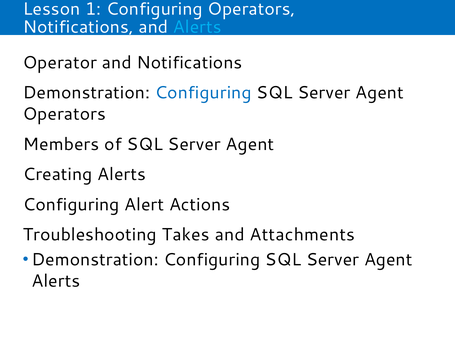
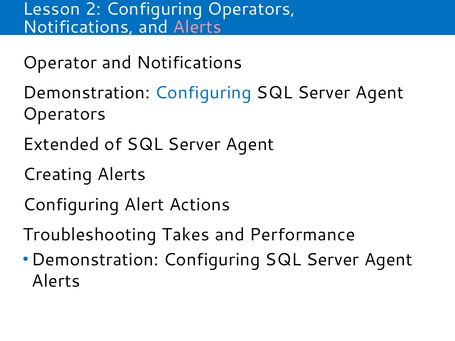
1: 1 -> 2 (93, 9)
Alerts colour: light blue -> pink (197, 27)
Members: Members -> Extended (61, 144)
Attachments: Attachments -> Performance (302, 235)
